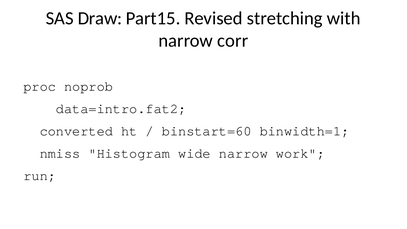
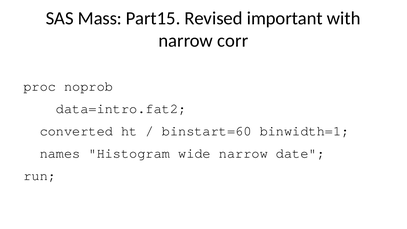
Draw: Draw -> Mass (100, 18)
stretching: stretching -> important (285, 18)
nmiss: nmiss -> names (60, 153)
work: work -> date (300, 153)
